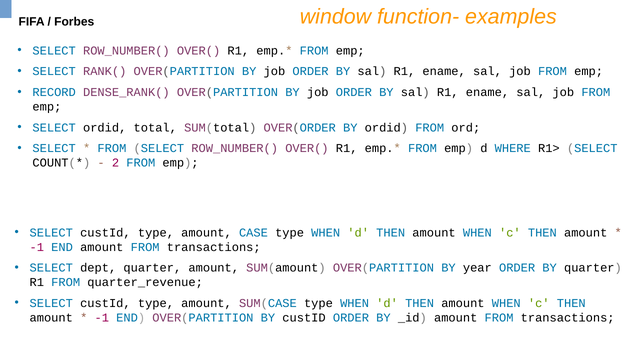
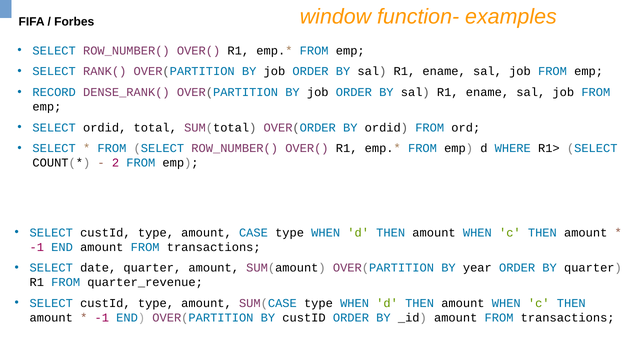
dept: dept -> date (98, 268)
